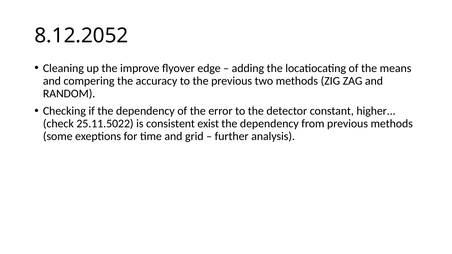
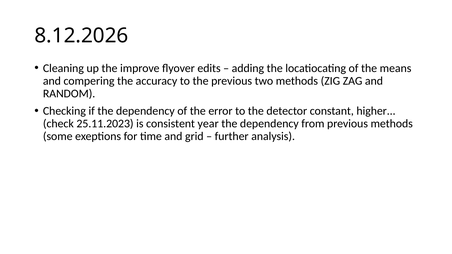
8.12.2052: 8.12.2052 -> 8.12.2026 (81, 36)
edge: edge -> edits (209, 68)
25.11.5022: 25.11.5022 -> 25.11.2023 (105, 124)
exist: exist -> year (208, 124)
